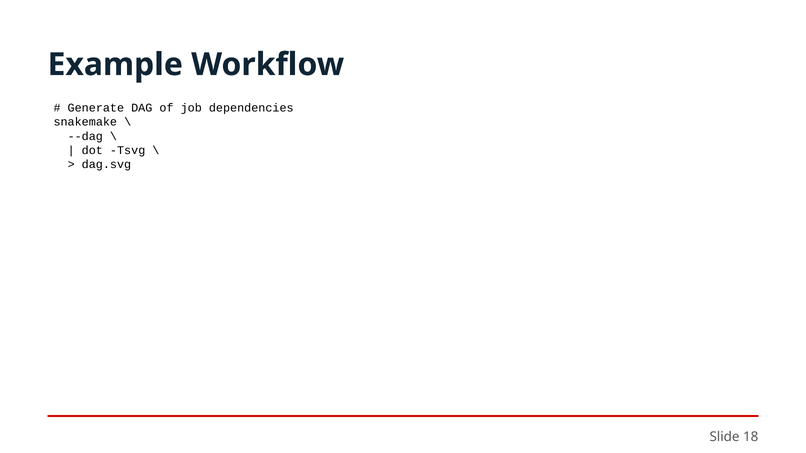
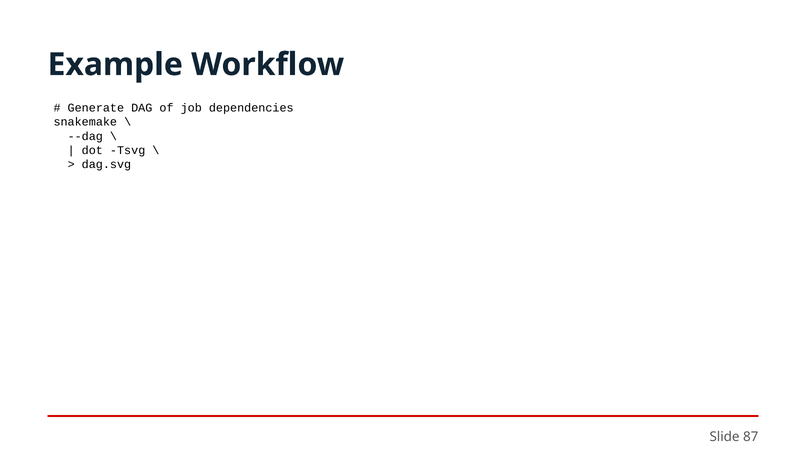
18: 18 -> 87 (751, 437)
